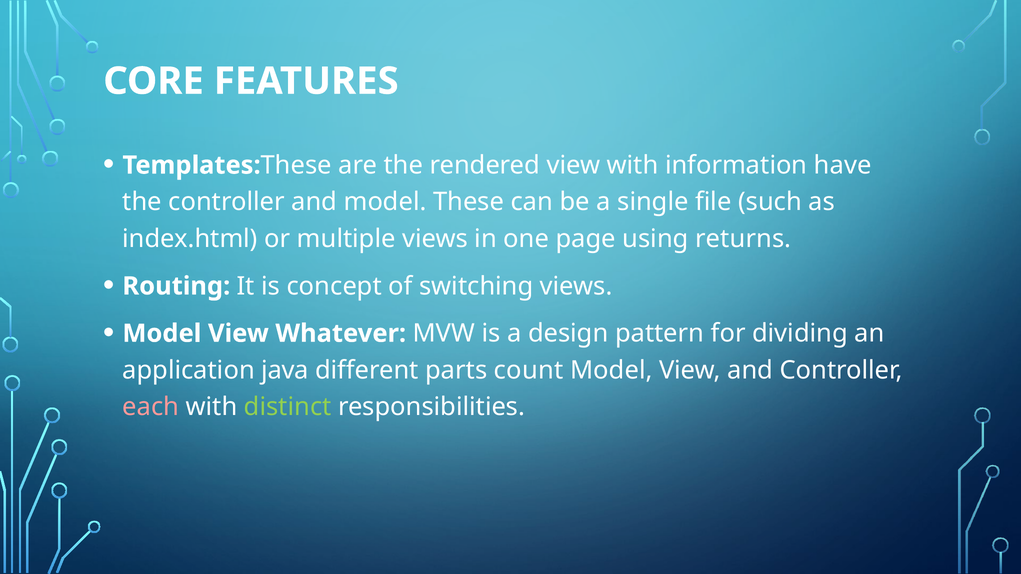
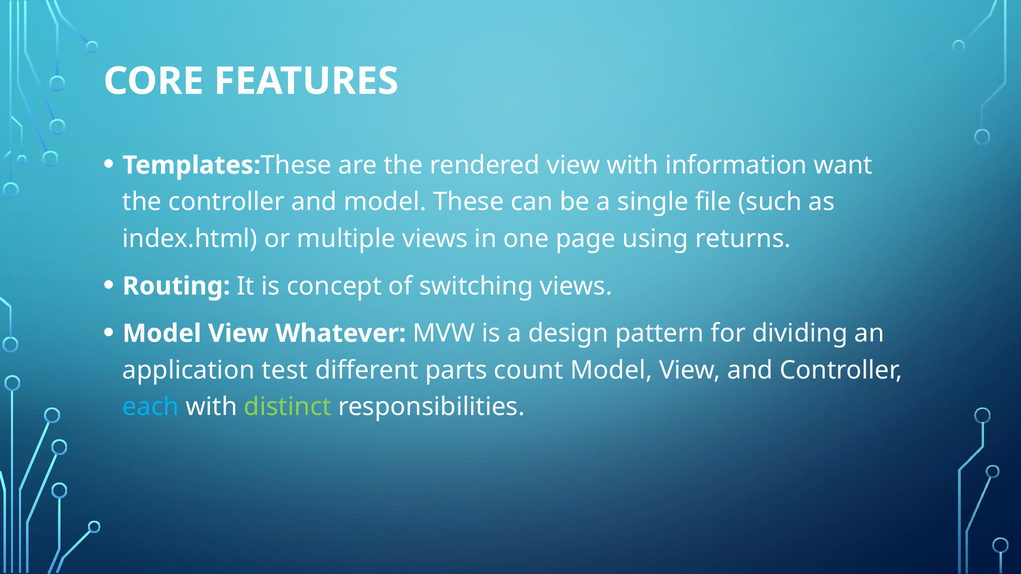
have: have -> want (843, 165)
java: java -> test (285, 370)
each colour: pink -> light blue (151, 407)
